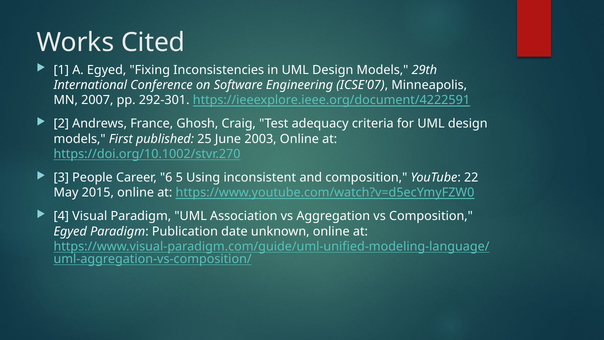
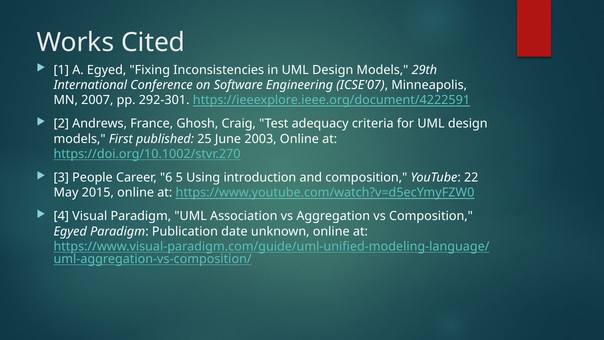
inconsistent: inconsistent -> introduction (260, 177)
